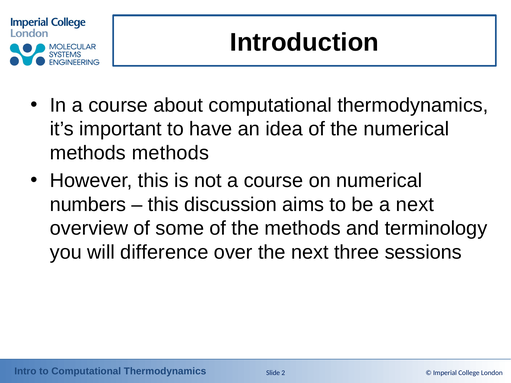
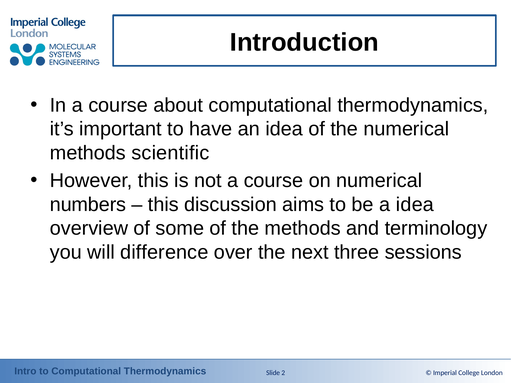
methods methods: methods -> scientific (170, 153)
a next: next -> idea (415, 205)
